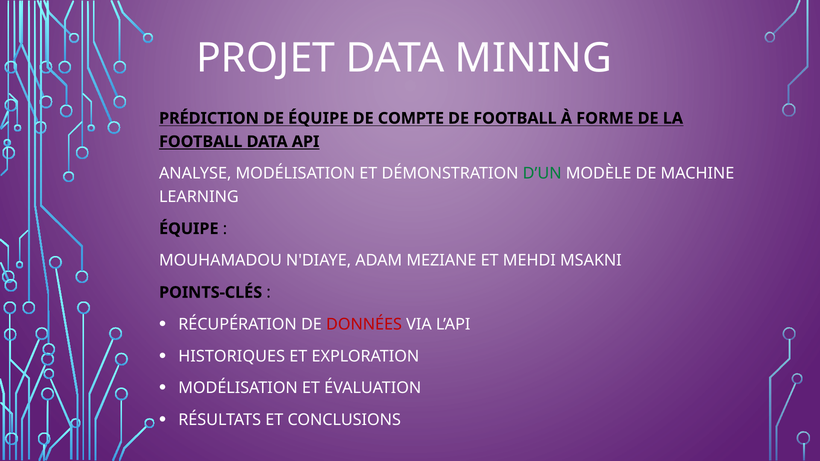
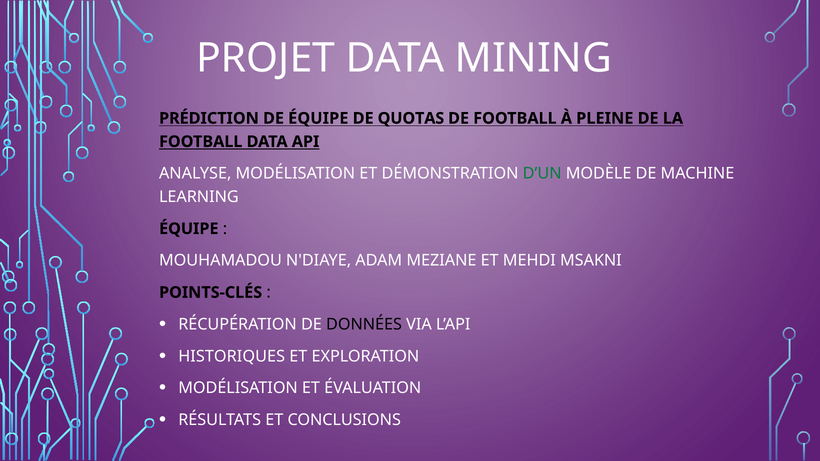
COMPTE: COMPTE -> QUOTAS (411, 118)
FORME: FORME -> PLEINE (605, 118)
DONNÉES colour: red -> black (364, 325)
